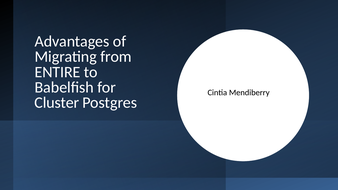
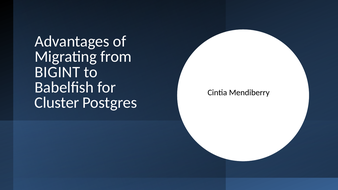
ENTIRE: ENTIRE -> BIGINT (57, 72)
